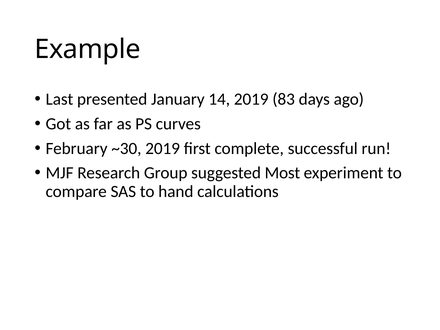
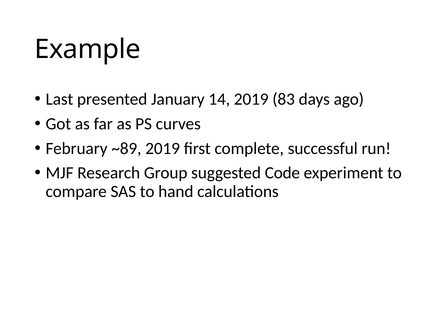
~30: ~30 -> ~89 (126, 148)
Most: Most -> Code (282, 173)
